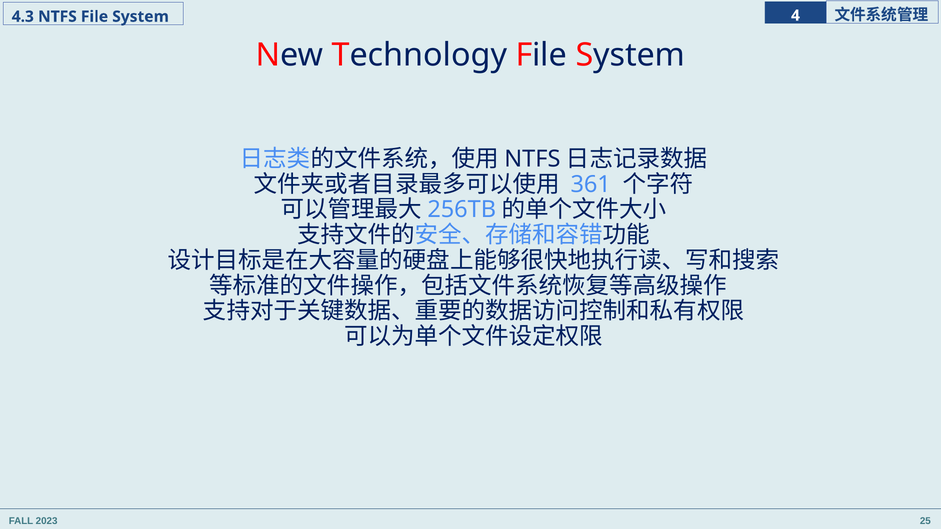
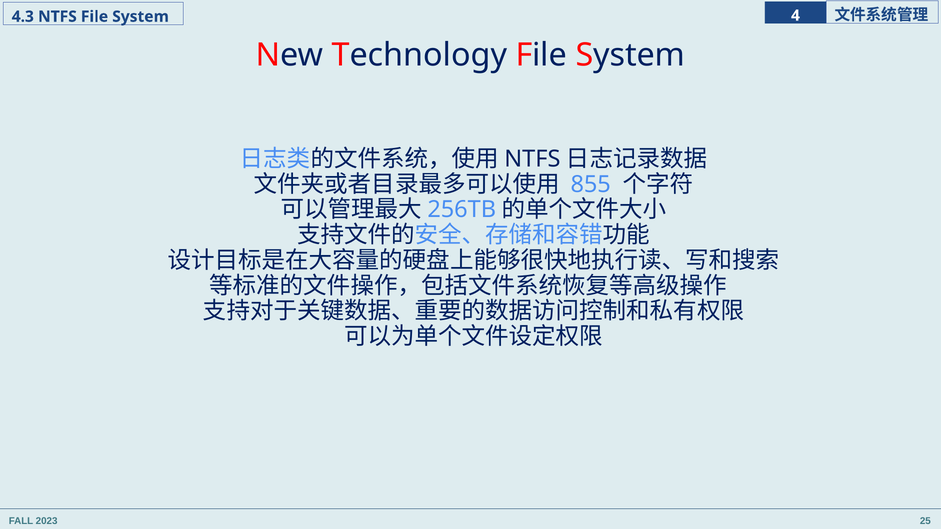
361: 361 -> 855 (591, 184)
